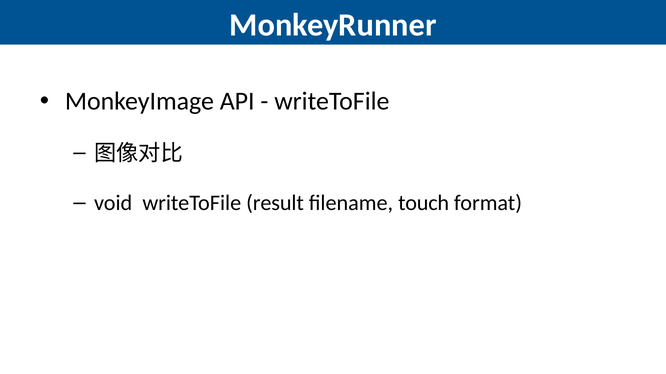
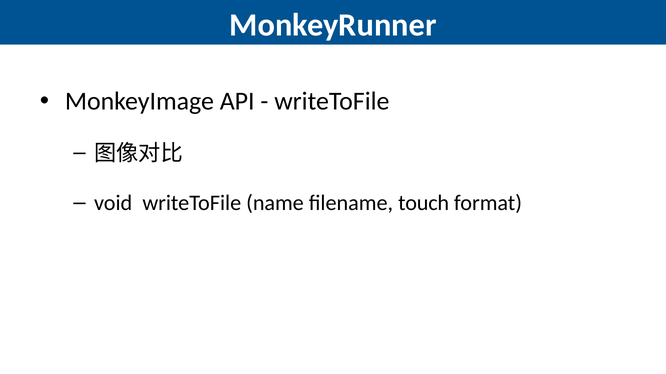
result: result -> name (275, 203)
